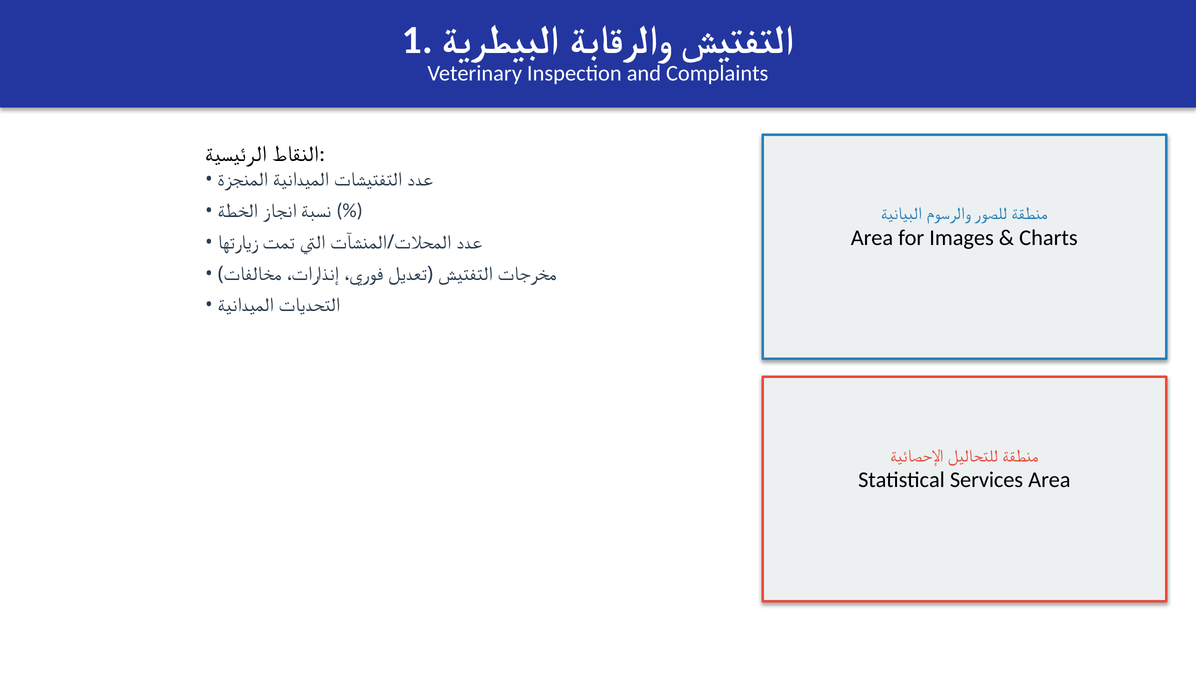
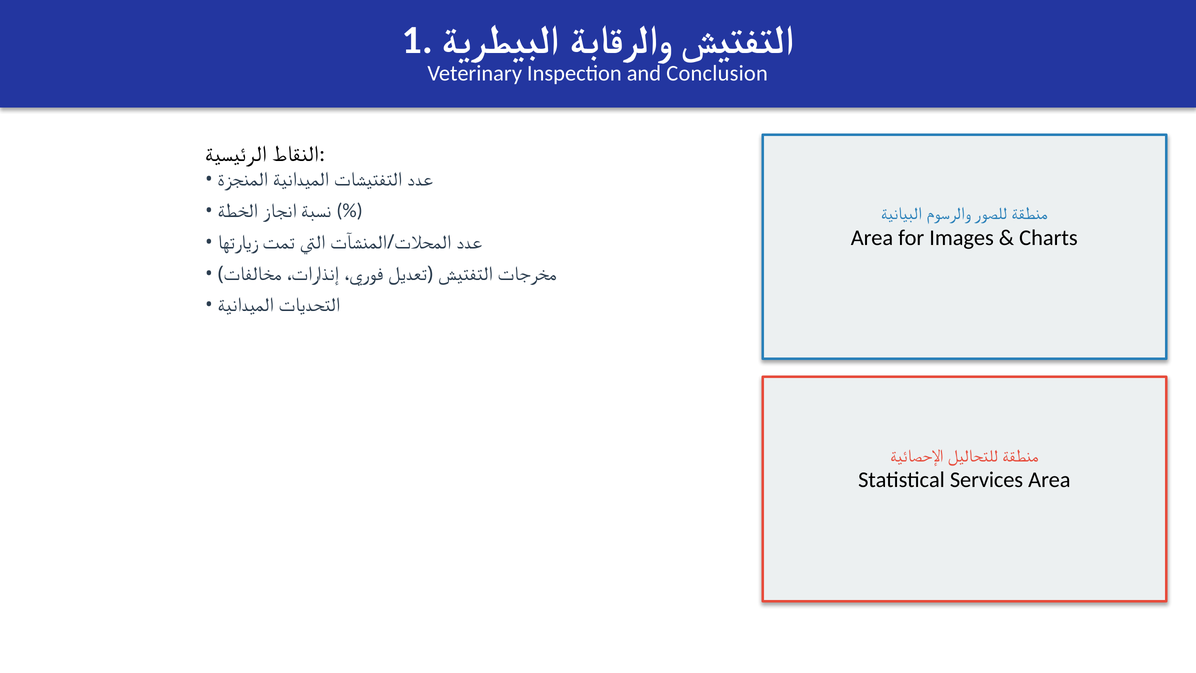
Complaints: Complaints -> Conclusion (717, 73)
